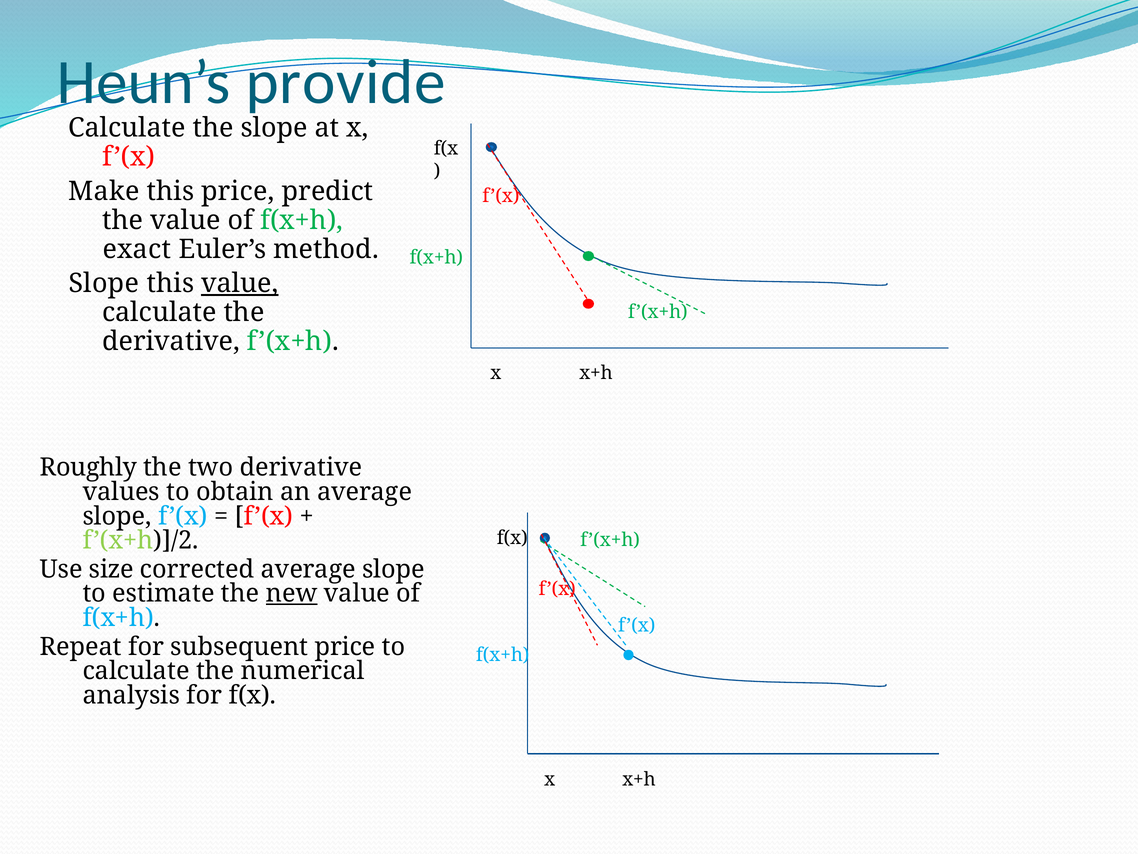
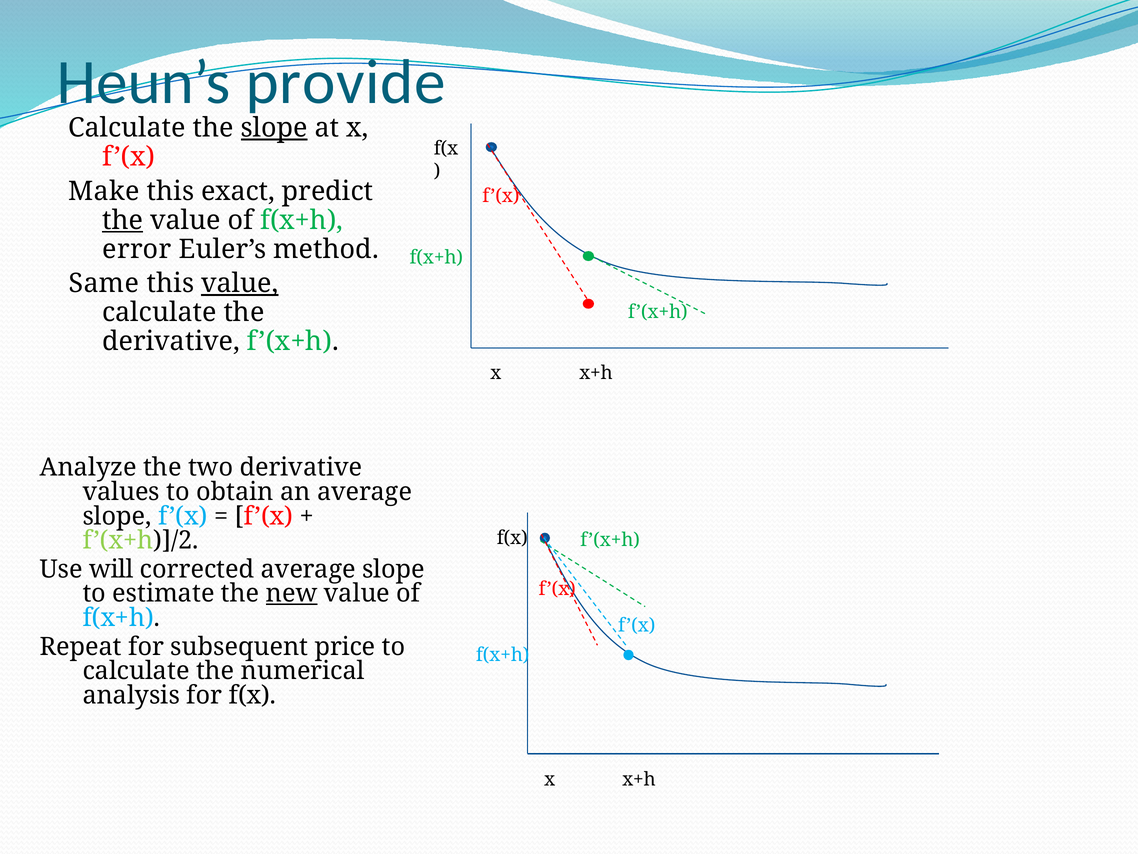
slope underline: none -> present (274, 128)
this price: price -> exact (238, 191)
the underline: none -> present (123, 220)
exact: exact -> error (137, 249)
Slope: Slope -> Same (104, 283)
Roughly: Roughly -> Analyze (88, 467)
size: size -> will (111, 569)
